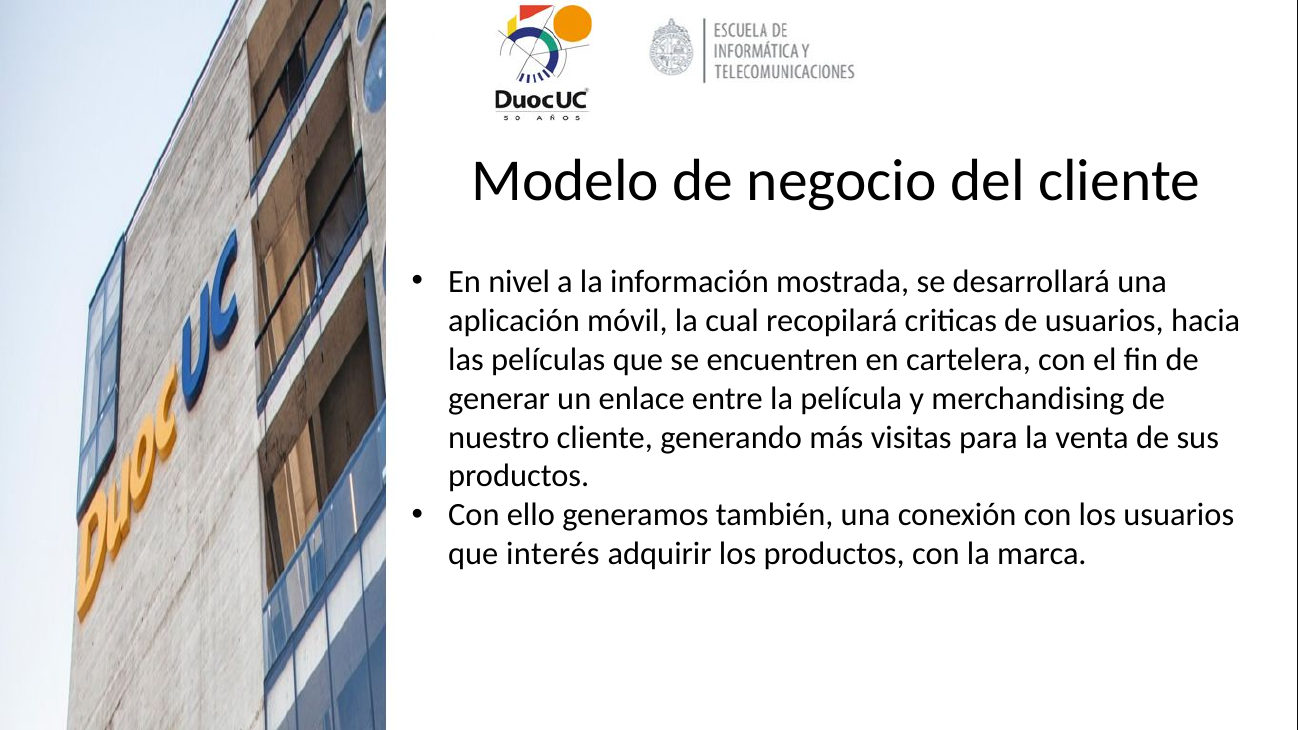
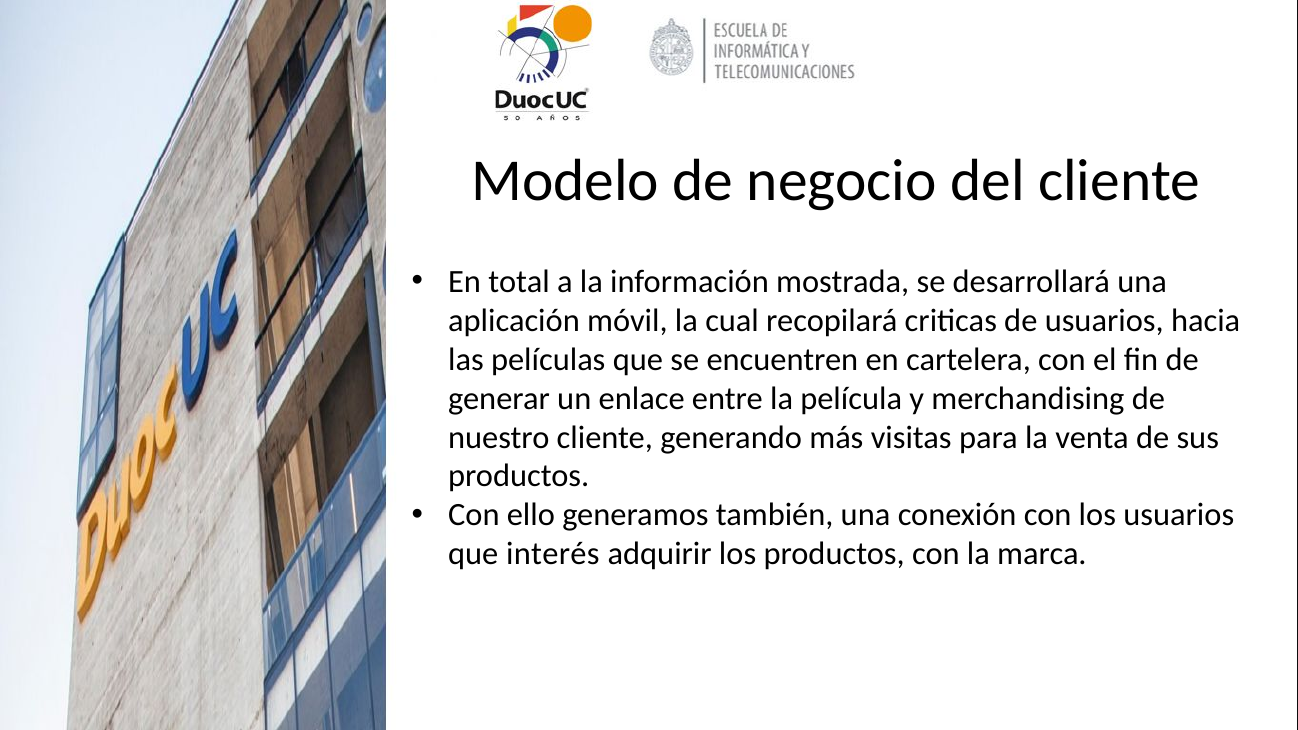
nivel: nivel -> total (519, 282)
